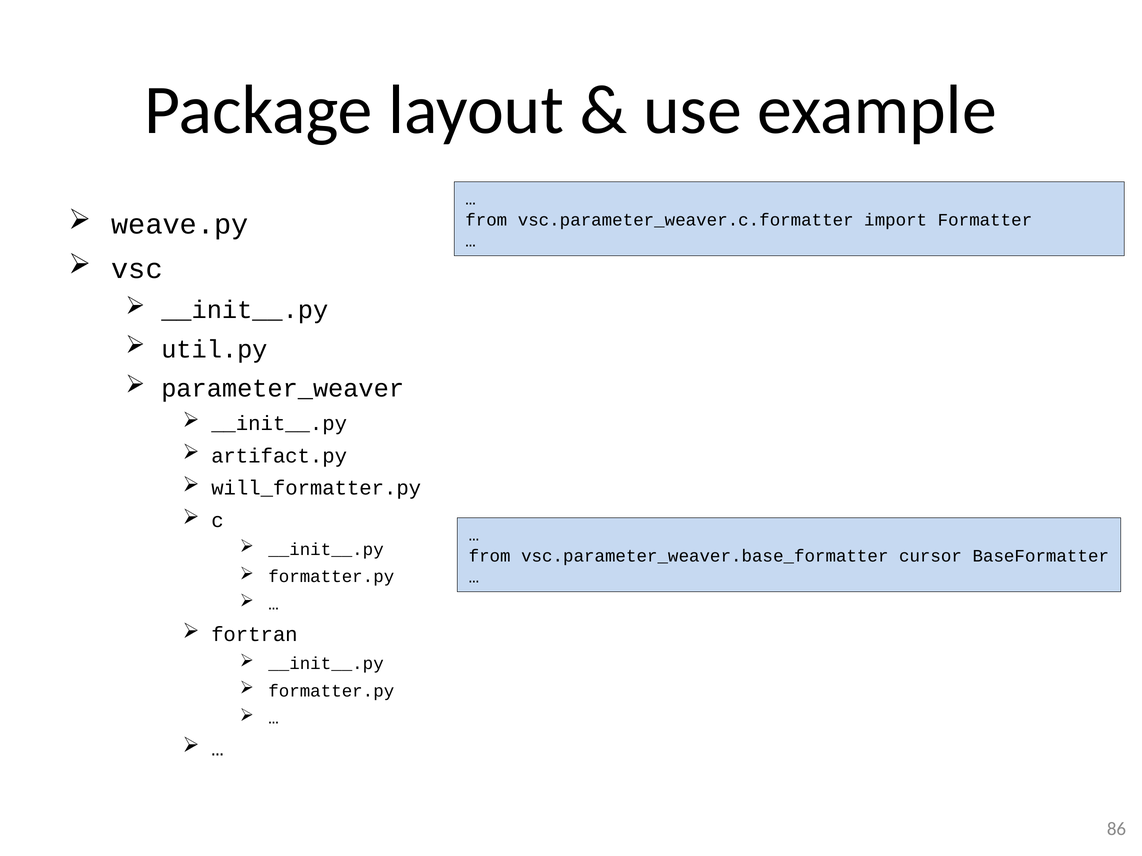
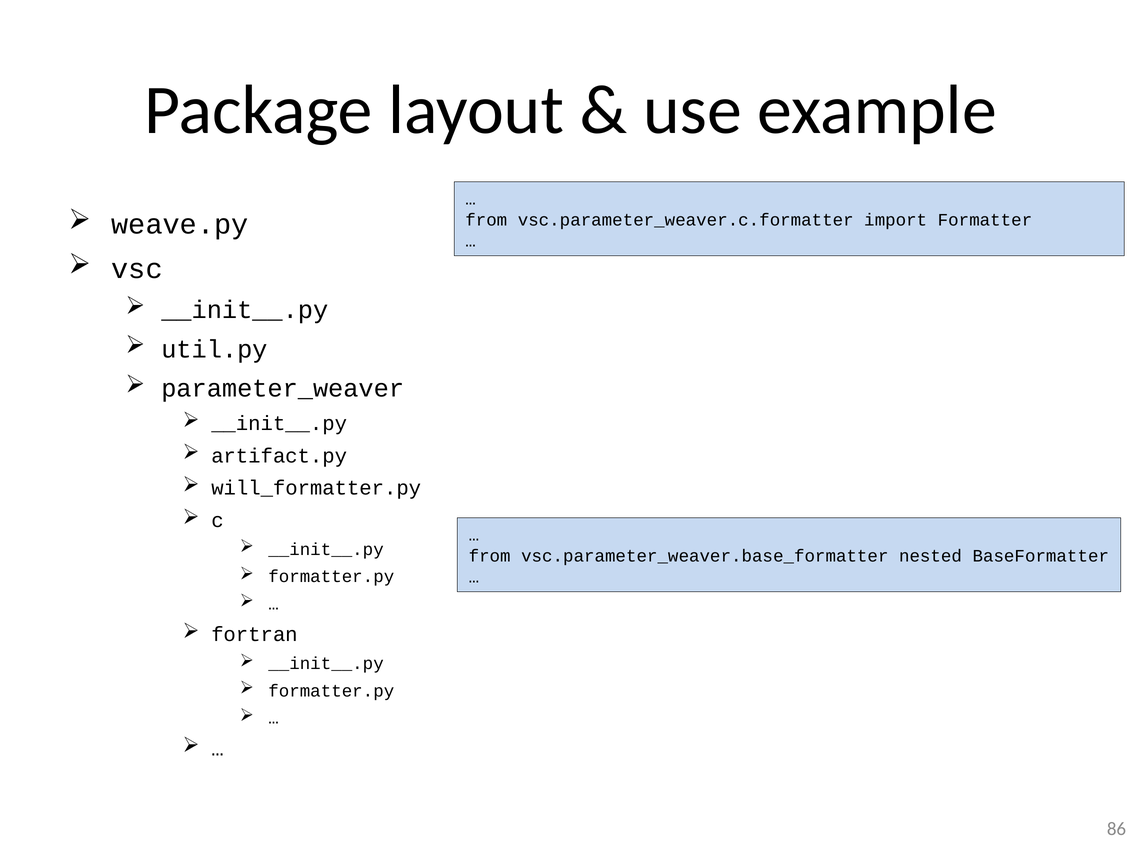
cursor: cursor -> nested (930, 556)
